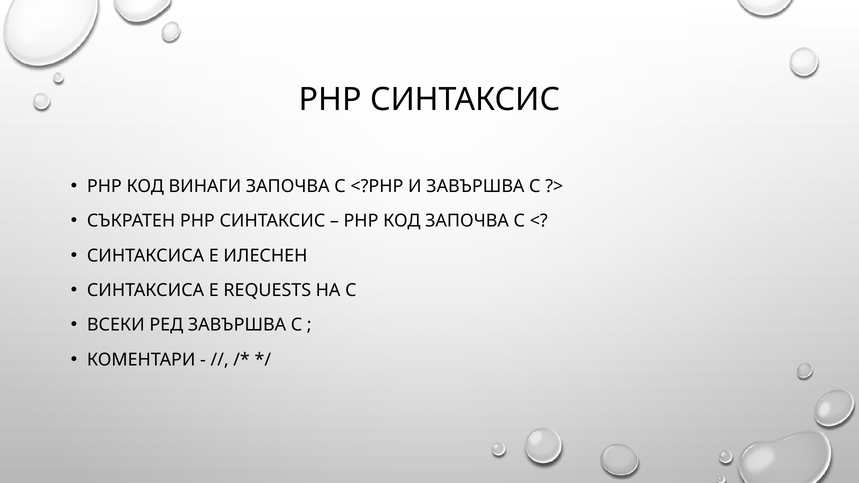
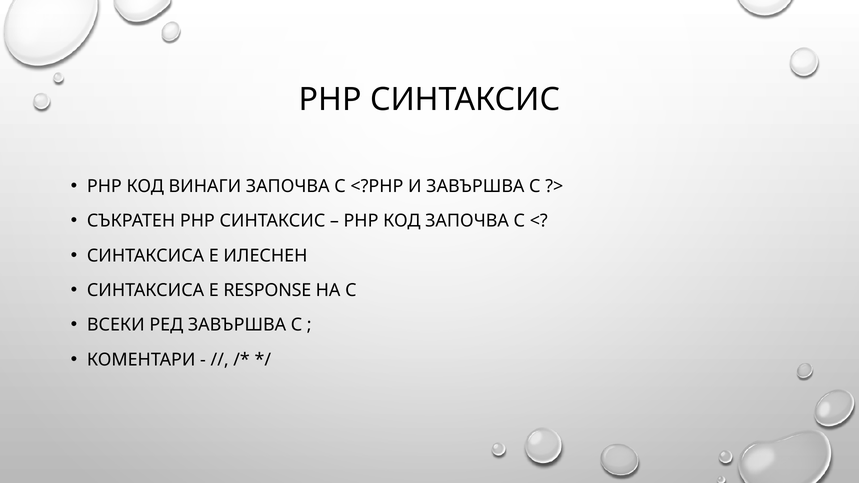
REQUESTS: REQUESTS -> RESPONSE (267, 290)
